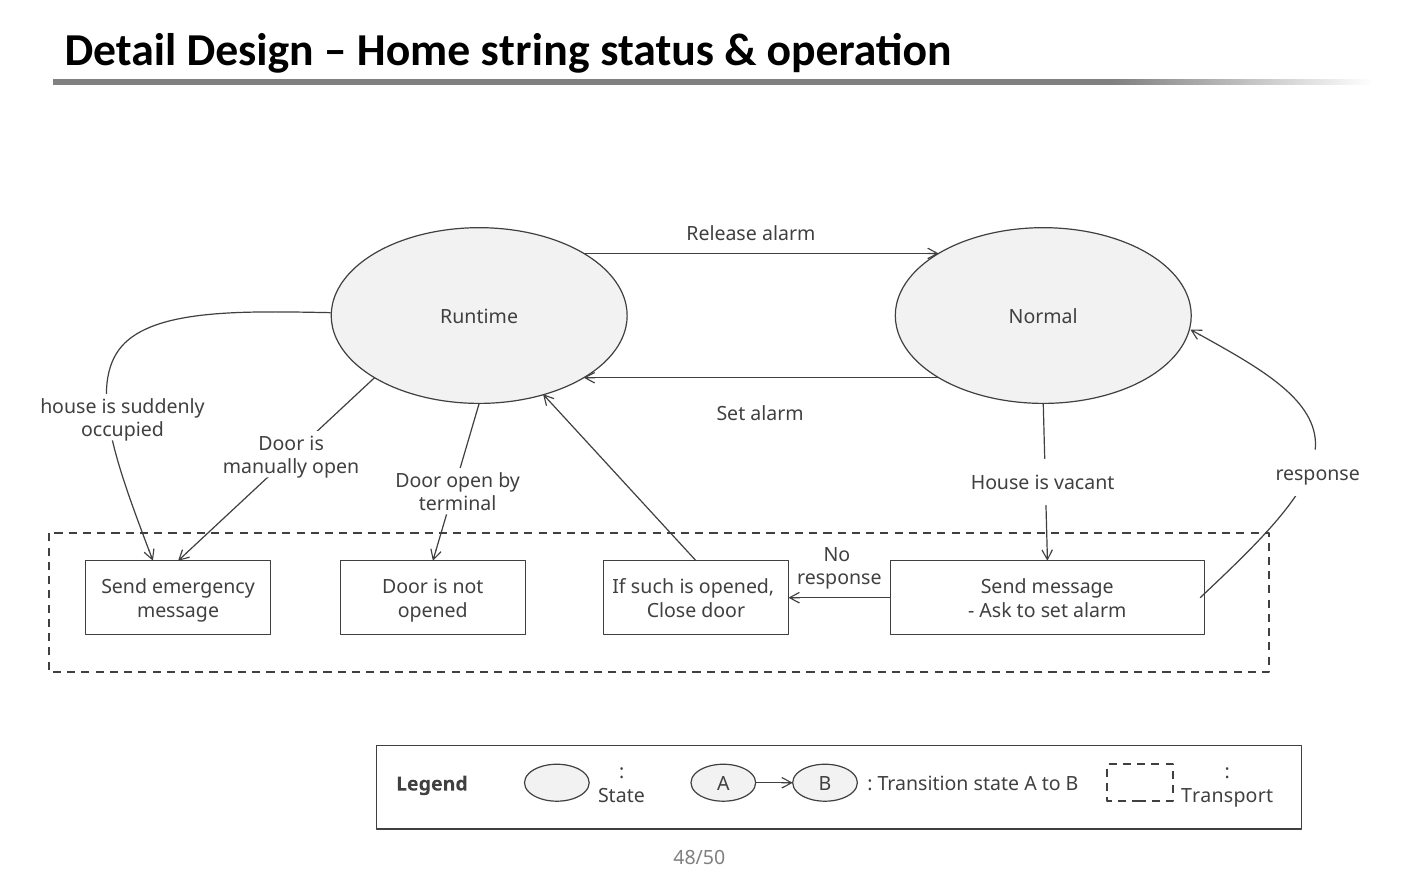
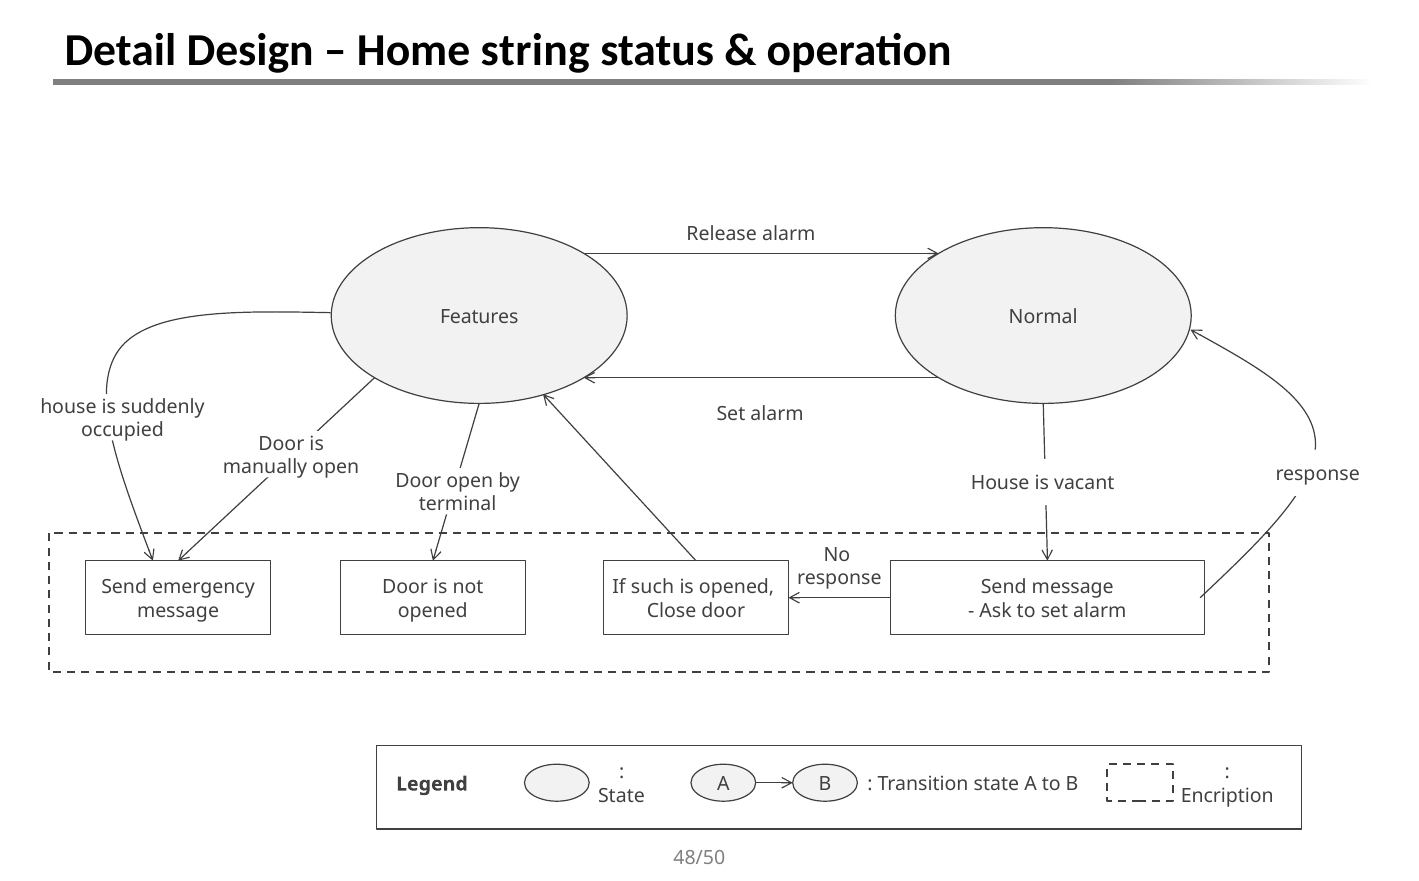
Runtime: Runtime -> Features (479, 317)
Transport: Transport -> Encription (1227, 796)
